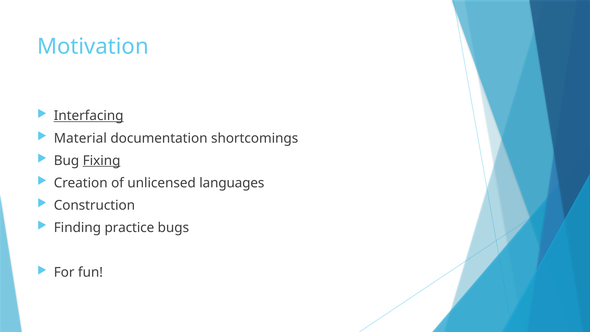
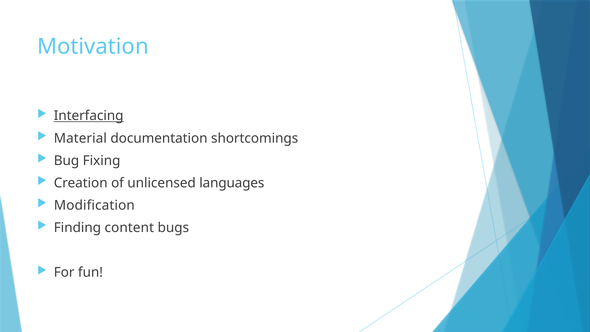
Fixing underline: present -> none (102, 161)
Construction: Construction -> Modification (94, 205)
practice: practice -> content (129, 228)
